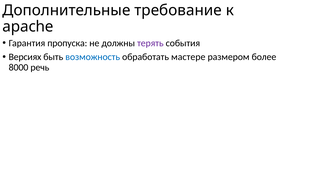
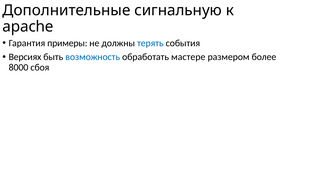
требование: требование -> сигнальную (178, 10)
пропуска: пропуска -> примеры (67, 43)
терять colour: purple -> blue (150, 43)
речь: речь -> сбоя (40, 67)
